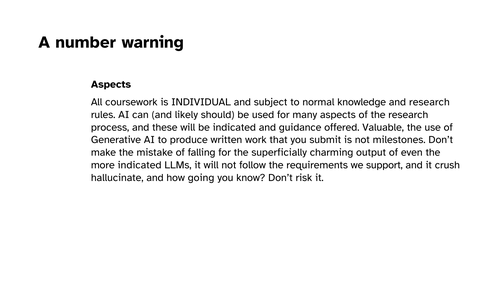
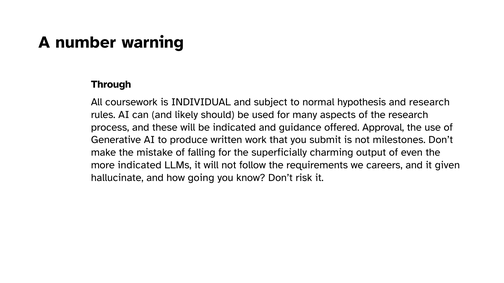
Aspects: Aspects -> Through (111, 84)
knowledge: knowledge -> hypothesis (362, 102)
Valuable: Valuable -> Approval (383, 127)
support: support -> careers (384, 165)
crush: crush -> given (447, 165)
